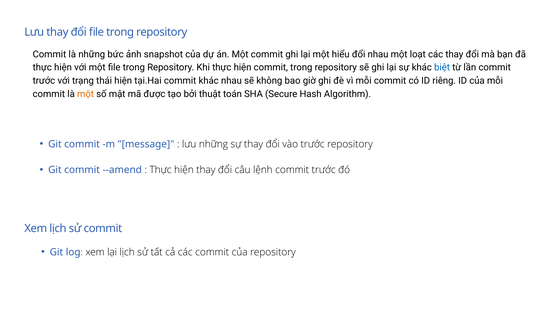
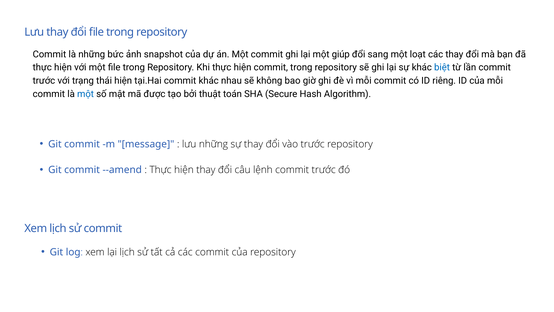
hiểu: hiểu -> giúp (341, 54)
đổi nhau: nhau -> sang (378, 54)
một colour: orange -> blue (86, 94)
